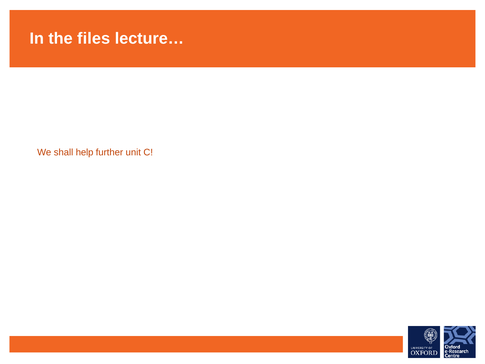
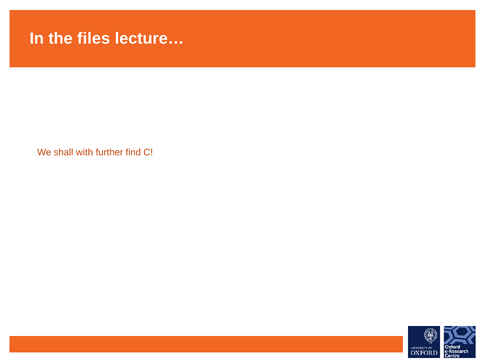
help: help -> with (84, 152)
unit: unit -> find (133, 152)
